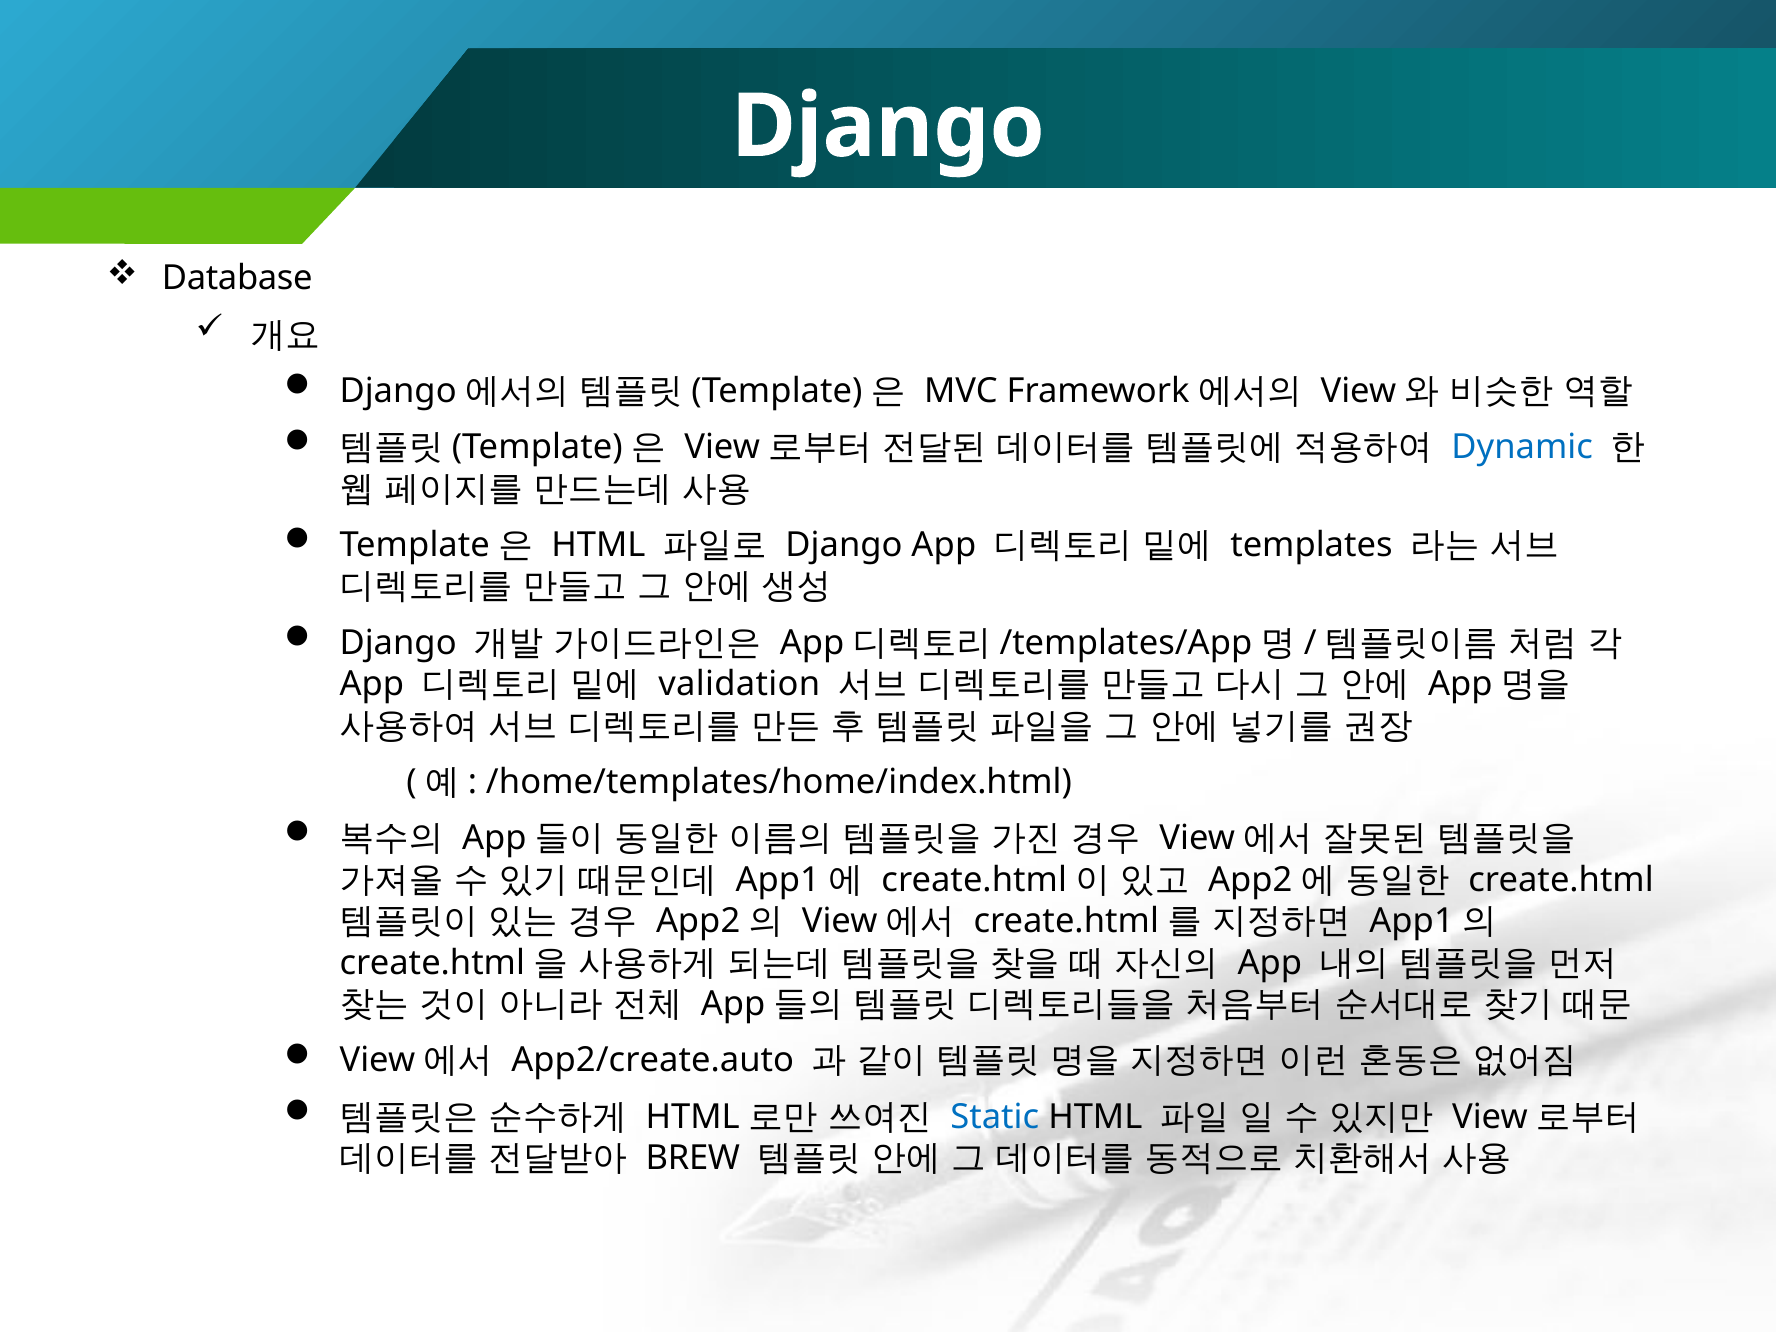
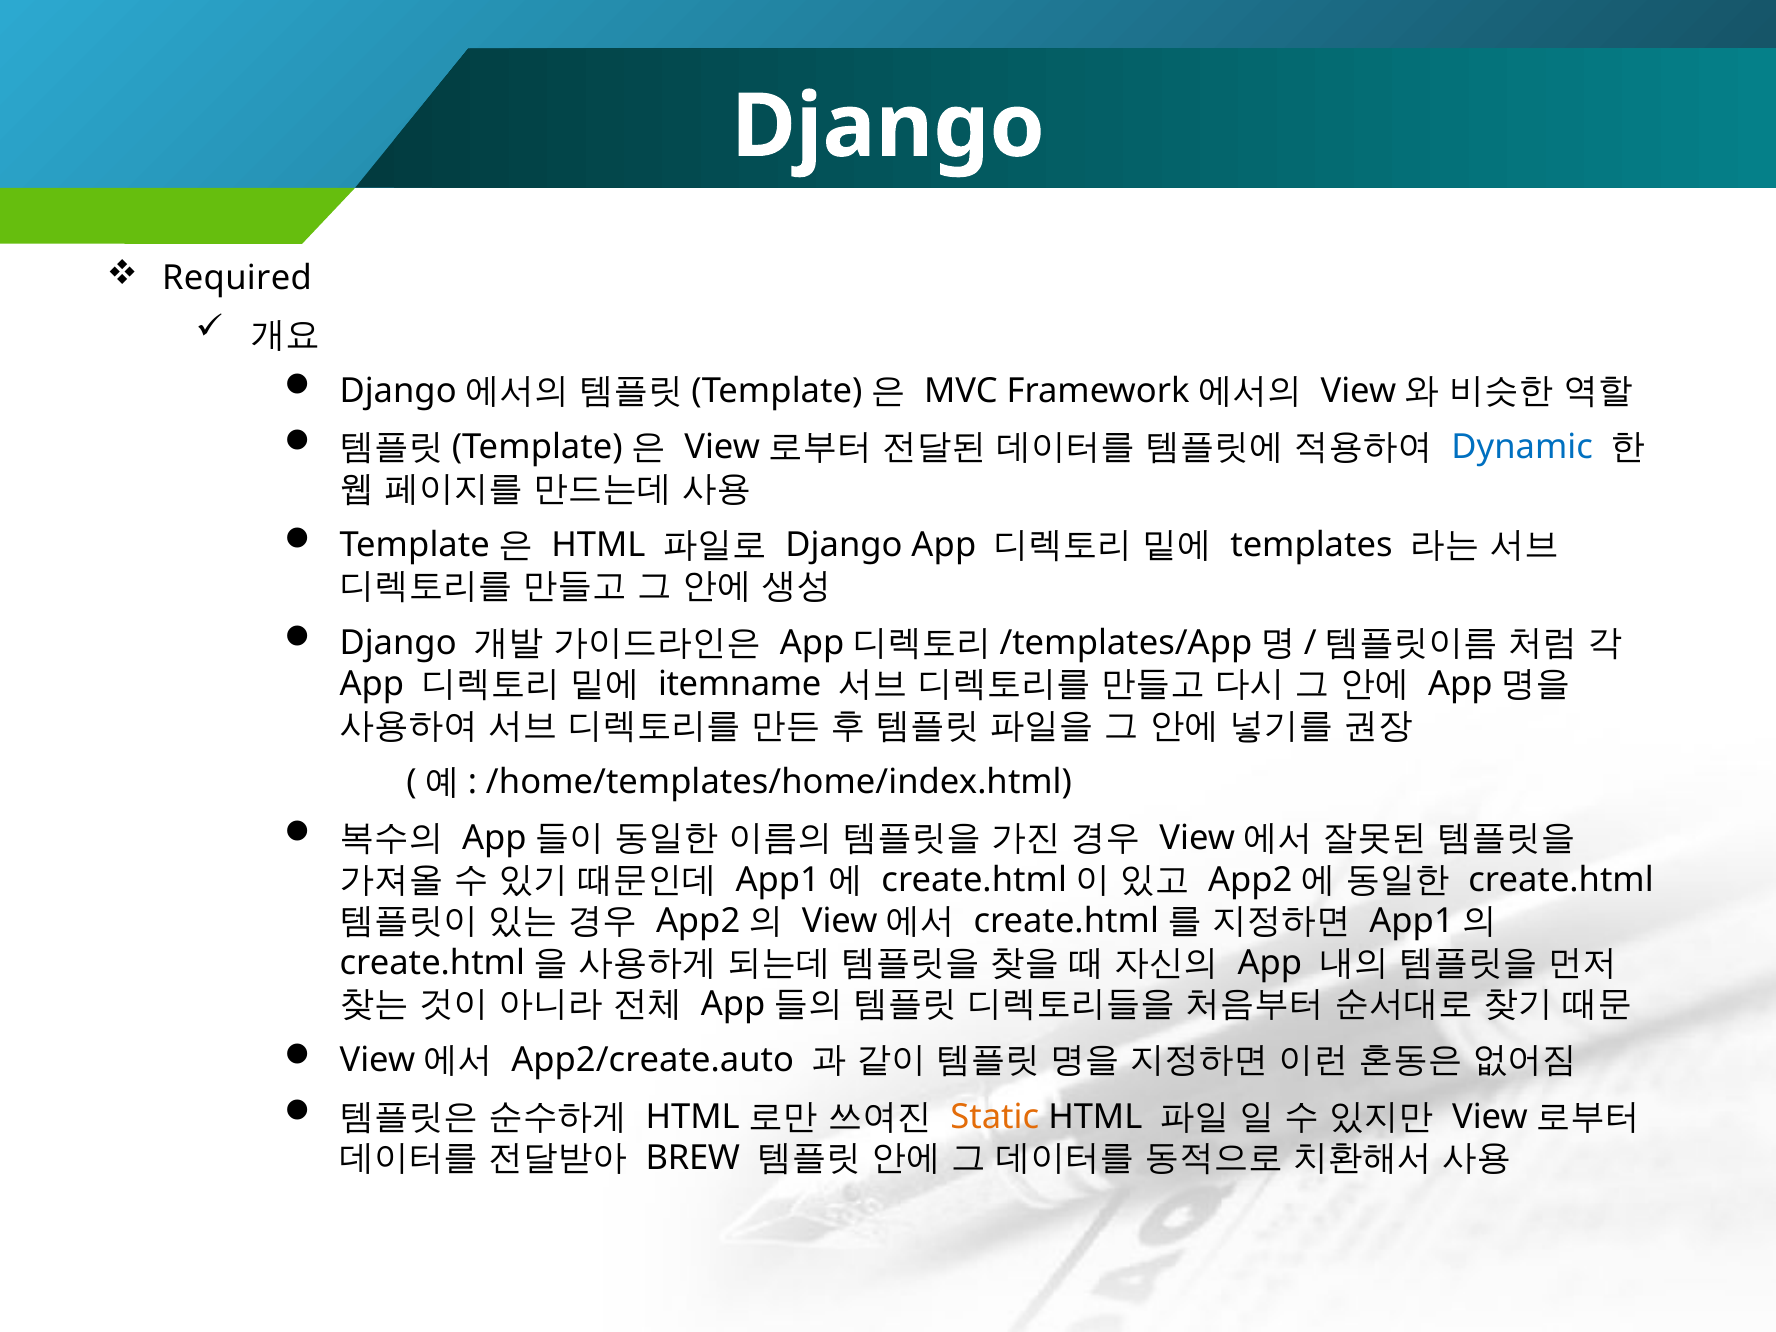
Database: Database -> Required (237, 278)
validation: validation -> itemname (740, 684)
Static colour: blue -> orange (995, 1117)
